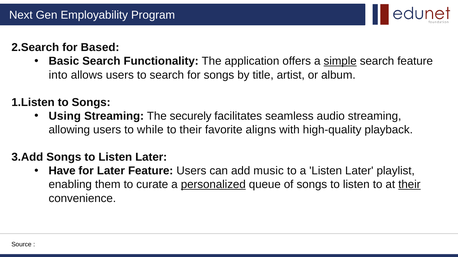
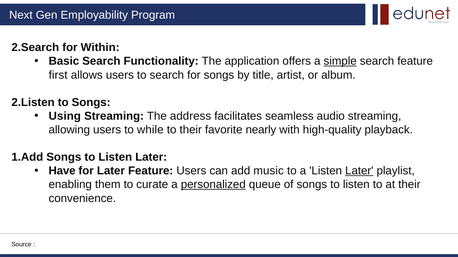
Based: Based -> Within (100, 48)
into: into -> first (58, 75)
1.Listen: 1.Listen -> 2.Listen (33, 103)
securely: securely -> address (191, 116)
aligns: aligns -> nearly (261, 130)
3.Add: 3.Add -> 1.Add (27, 158)
Later underline: none -> present (359, 171)
their underline: present -> none (409, 185)
